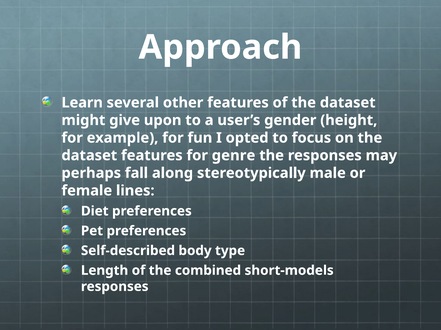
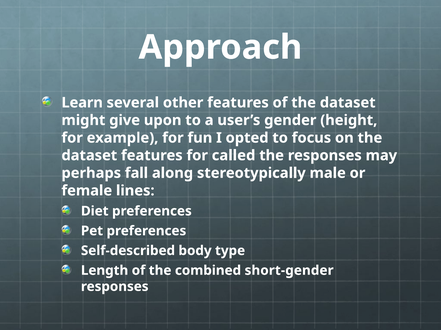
genre: genre -> called (234, 156)
short-models: short-models -> short-gender (289, 271)
